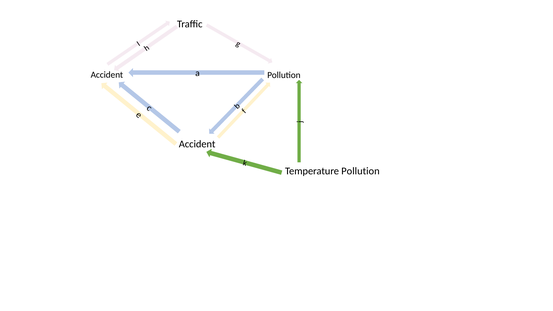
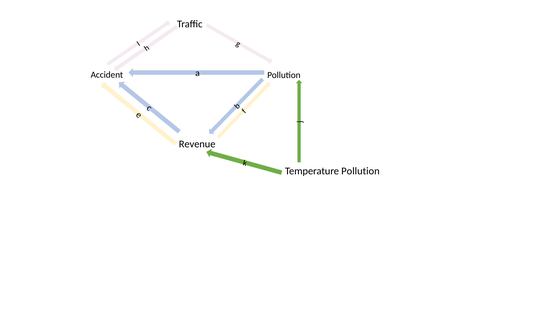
Accident: Accident -> Revenue (197, 144)
